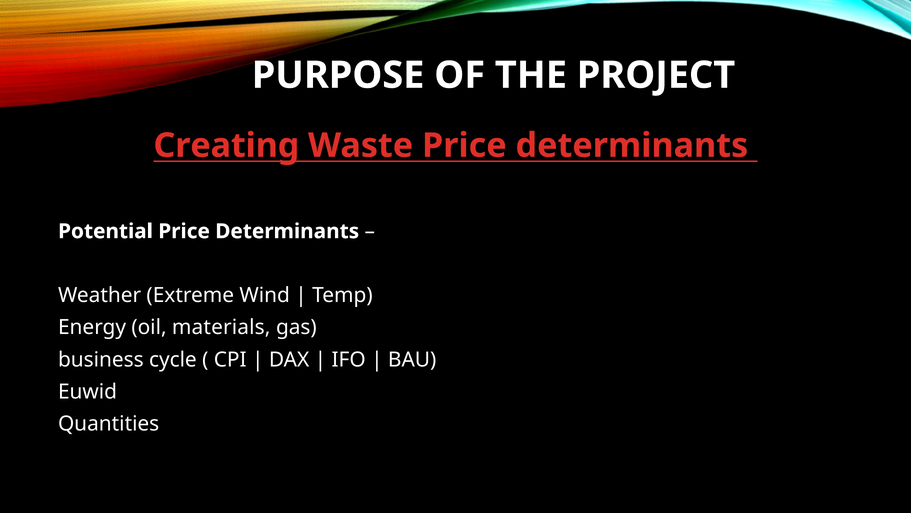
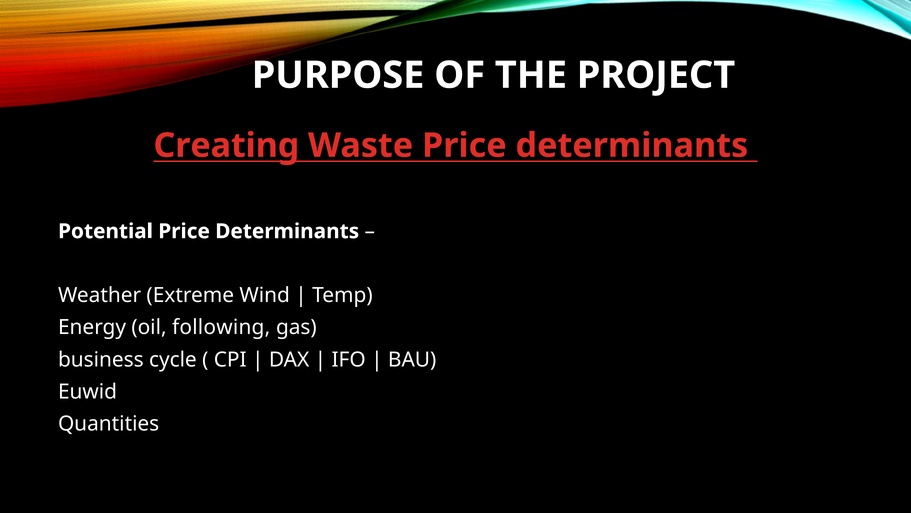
materials: materials -> following (221, 327)
